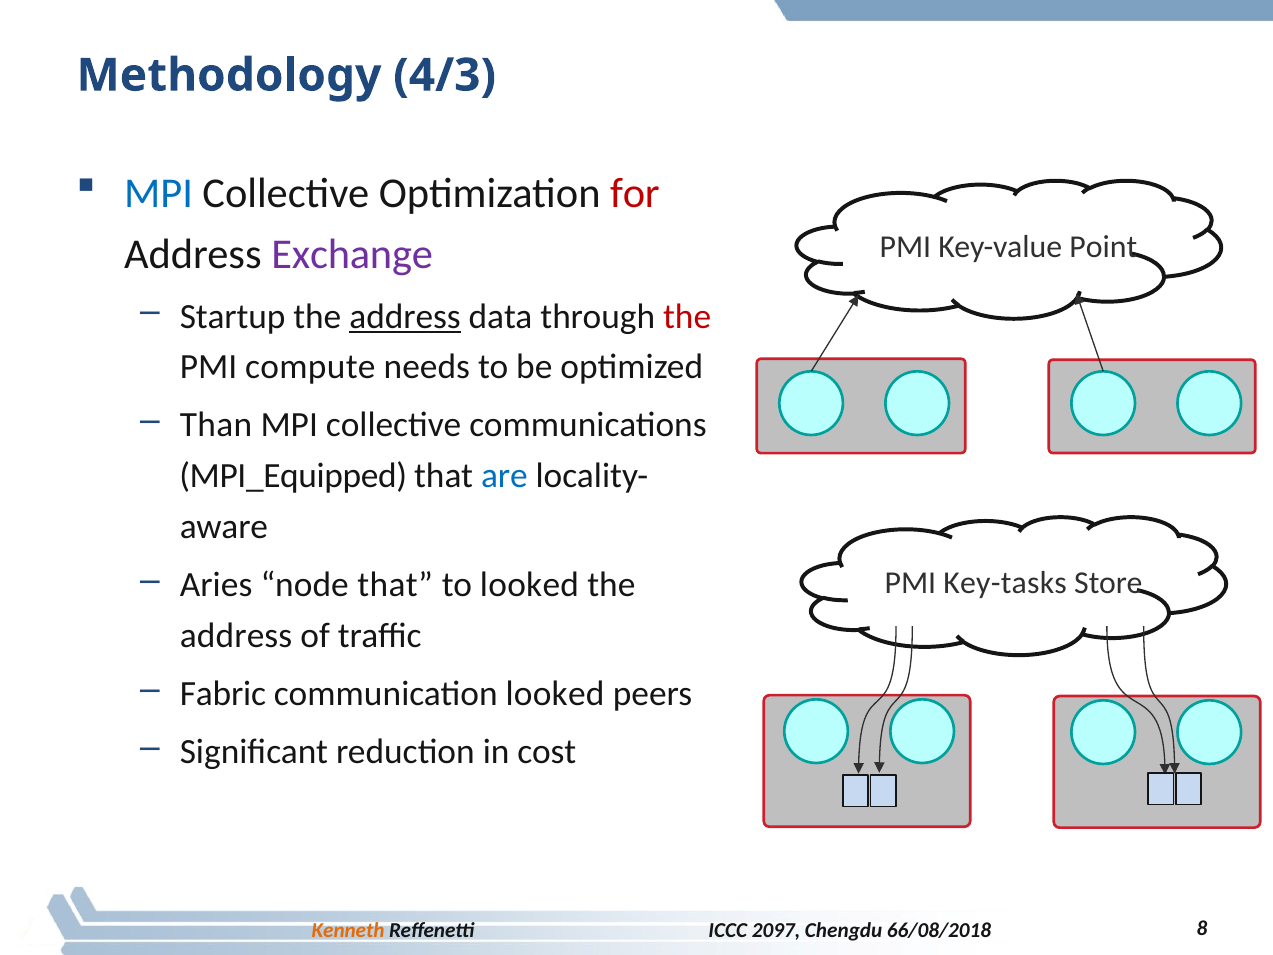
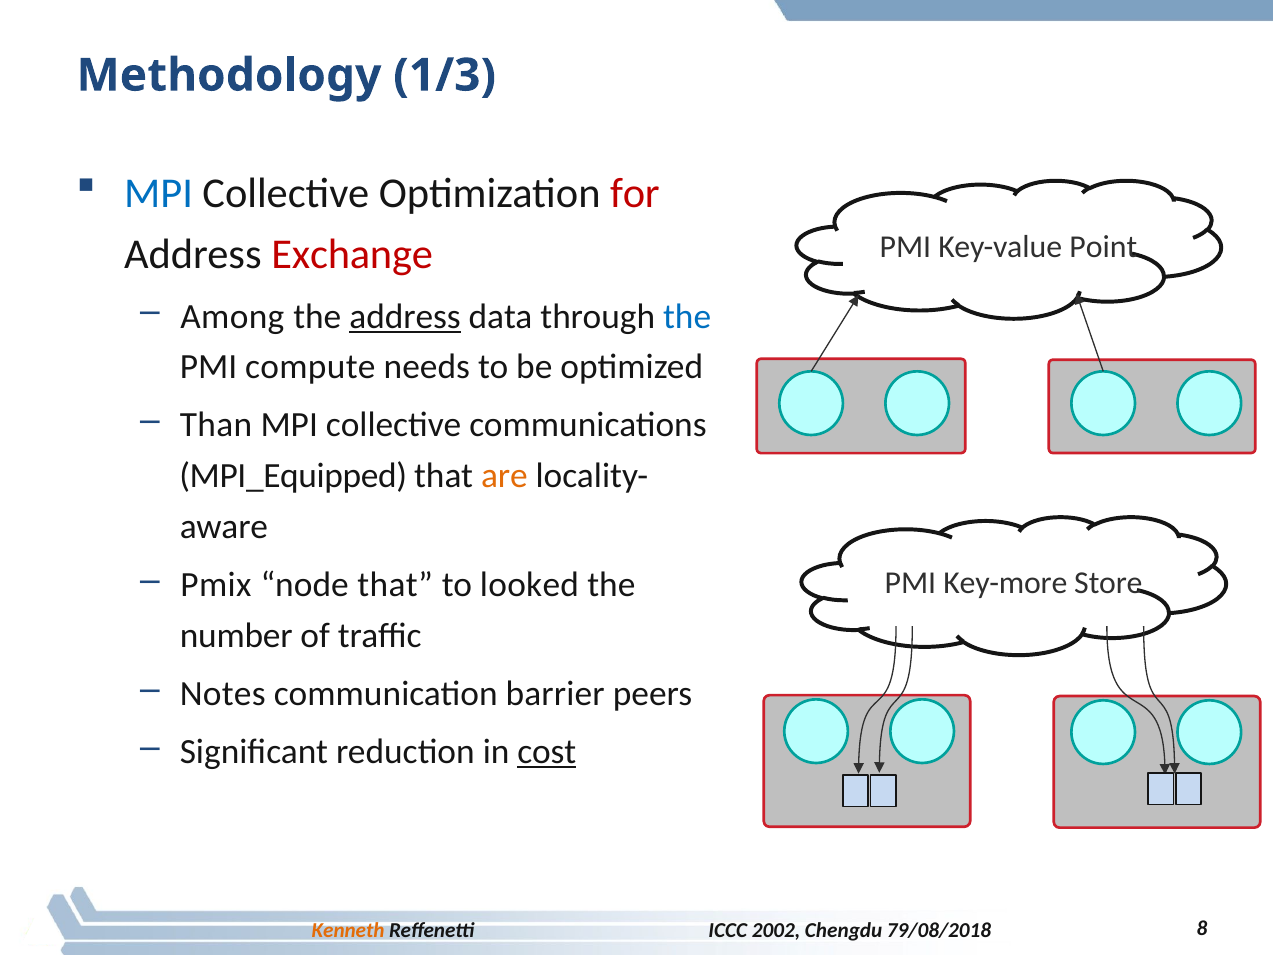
4/3: 4/3 -> 1/3 (445, 75)
Exchange colour: purple -> red (352, 255)
Startup: Startup -> Among (232, 316)
the colour: red -> blue (687, 316)
are colour: blue -> orange (504, 476)
Aries: Aries -> Pmix (216, 585)
Key-tasks: Key-tasks -> Key-more (1005, 583)
address: address -> number (236, 636)
Fabric: Fabric -> Notes (223, 694)
communication looked: looked -> barrier (555, 694)
cost underline: none -> present (547, 752)
2097: 2097 -> 2002 (776, 931)
66/08/2018: 66/08/2018 -> 79/08/2018 (939, 931)
